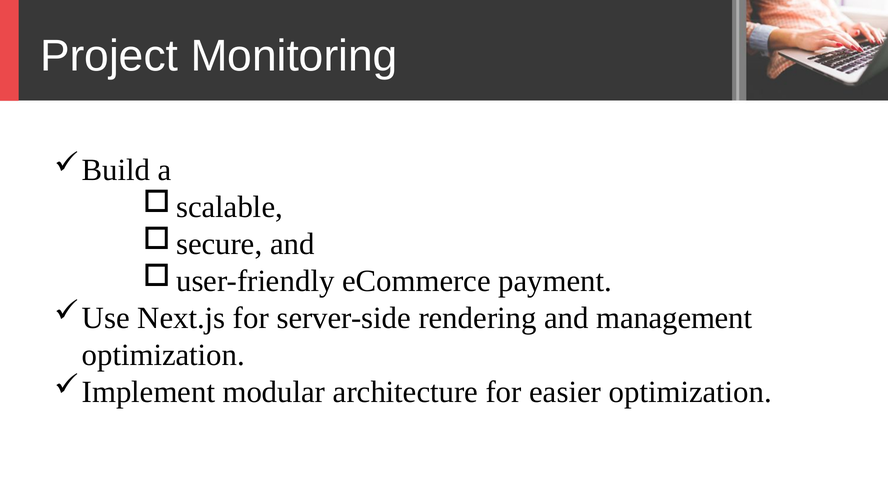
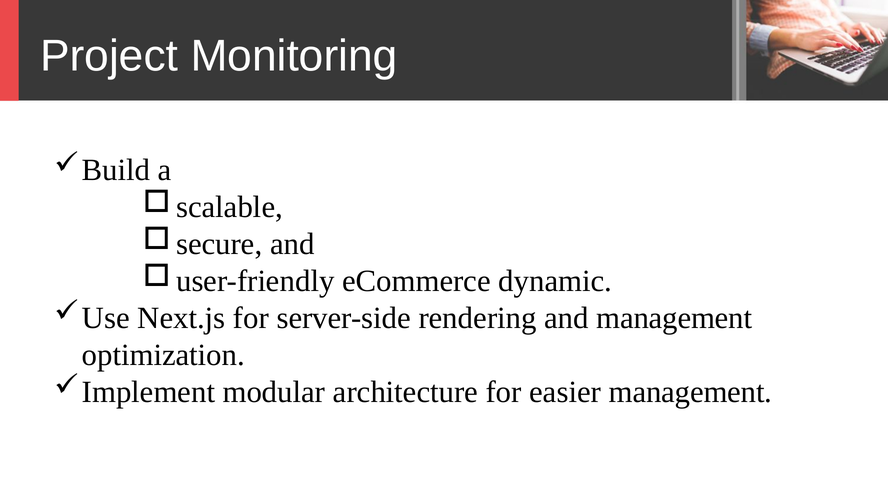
payment: payment -> dynamic (555, 281)
easier optimization: optimization -> management (690, 392)
